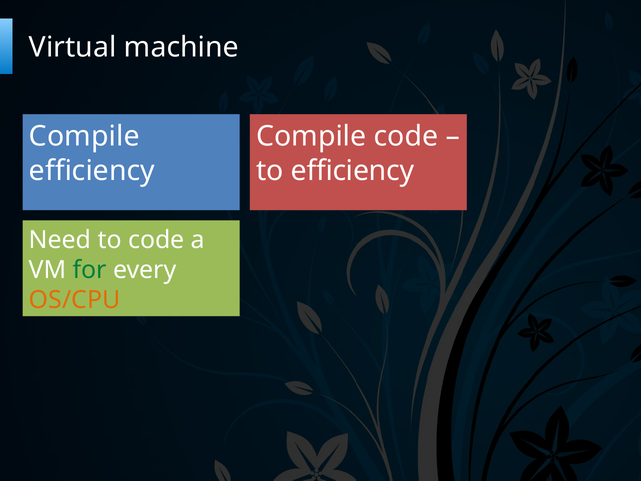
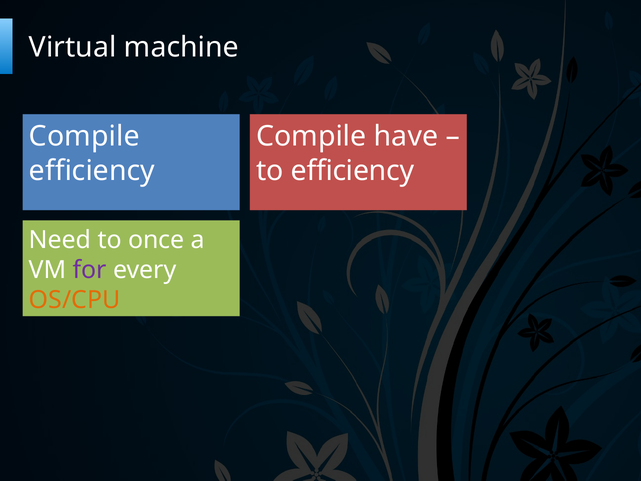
Compile code: code -> have (406, 136)
to code: code -> once (156, 240)
for colour: green -> purple (90, 270)
